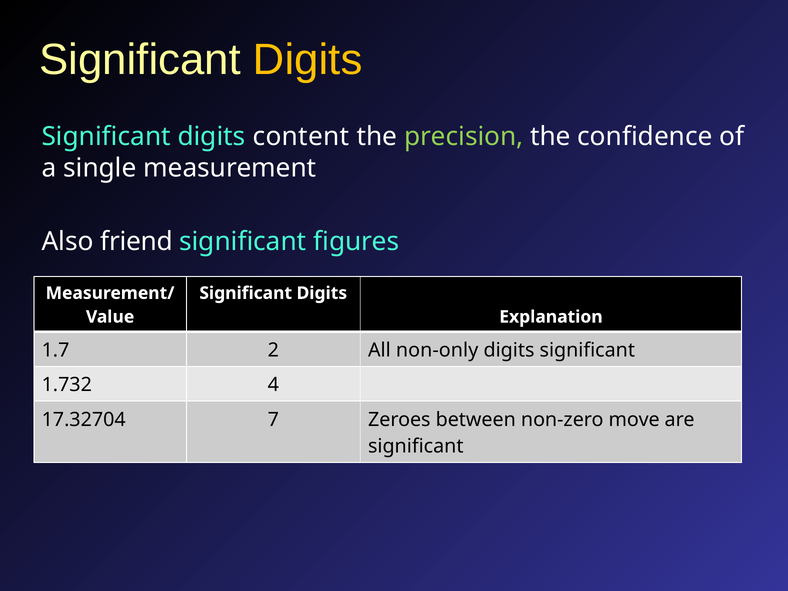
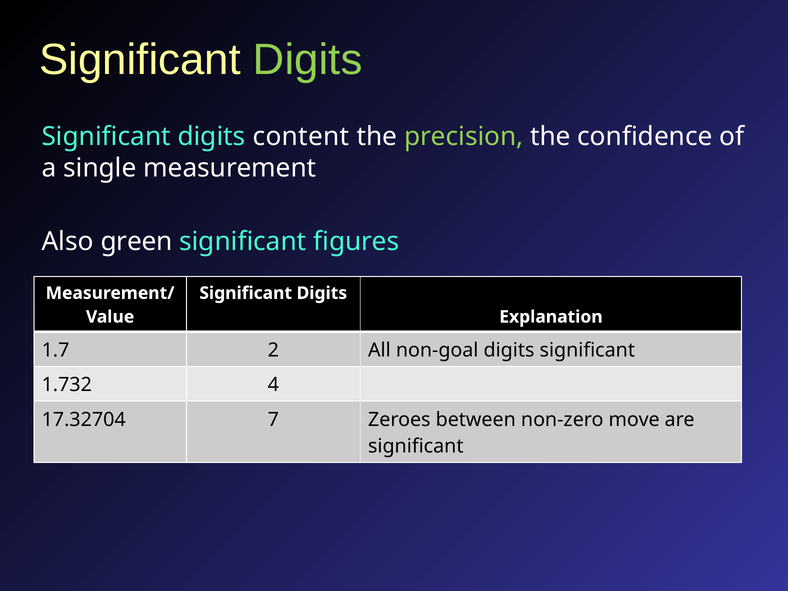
Digits colour: yellow -> light green (308, 60)
friend: friend -> green (137, 242)
non-only: non-only -> non-goal (437, 350)
